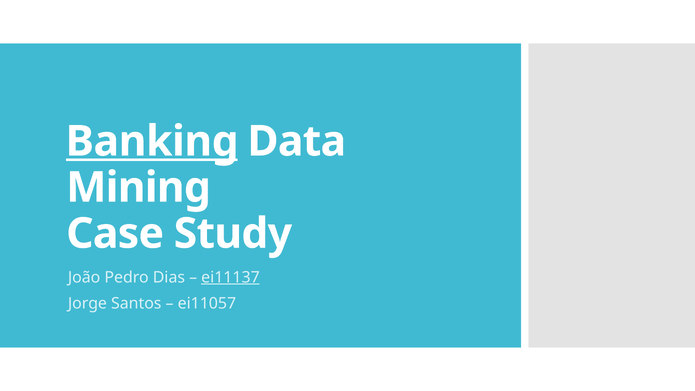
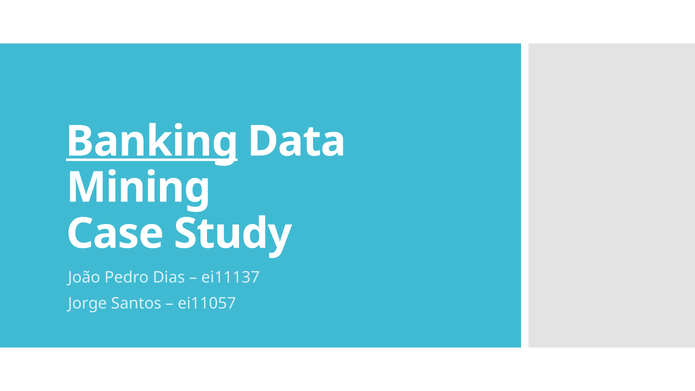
ei11137 underline: present -> none (230, 277)
